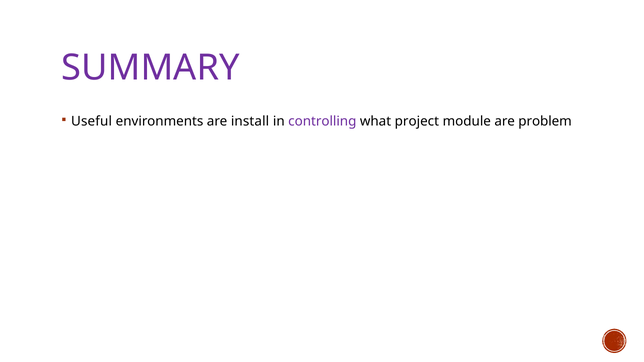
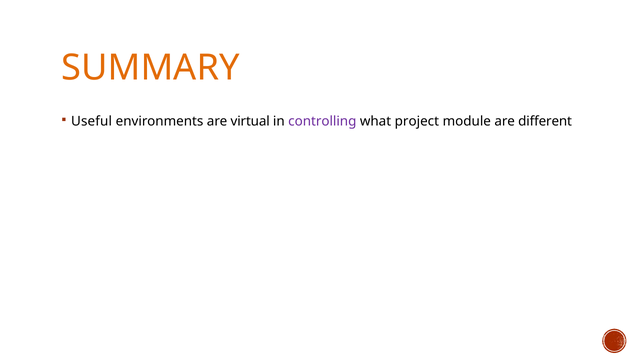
SUMMARY colour: purple -> orange (150, 68)
install: install -> virtual (250, 122)
problem: problem -> different (545, 122)
